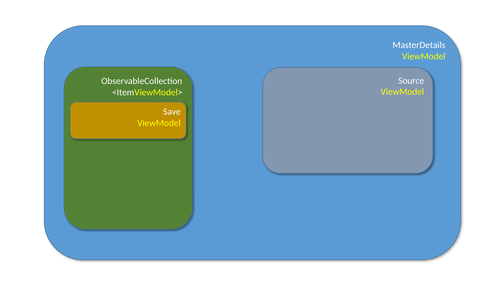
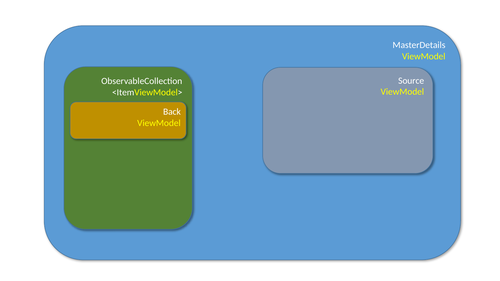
Save: Save -> Back (172, 112)
